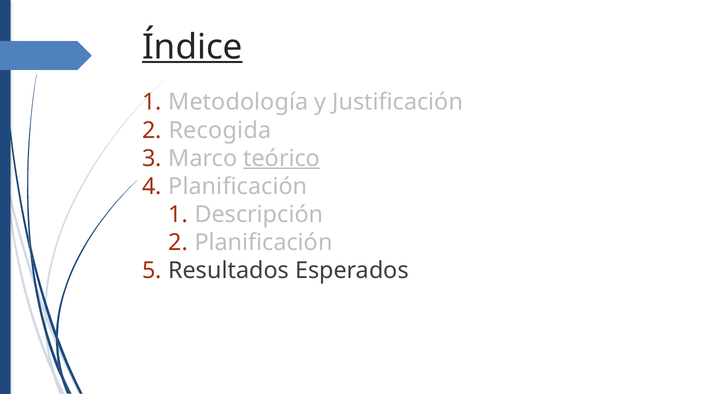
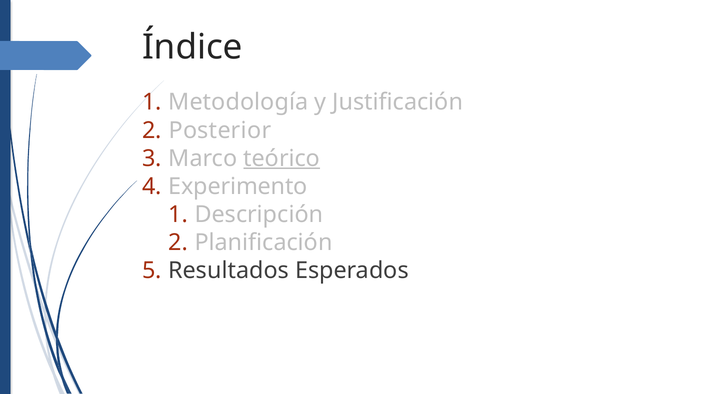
Índice underline: present -> none (192, 47)
Recogida: Recogida -> Posterior (220, 130)
Planificación: Planificación -> Experimento (238, 187)
